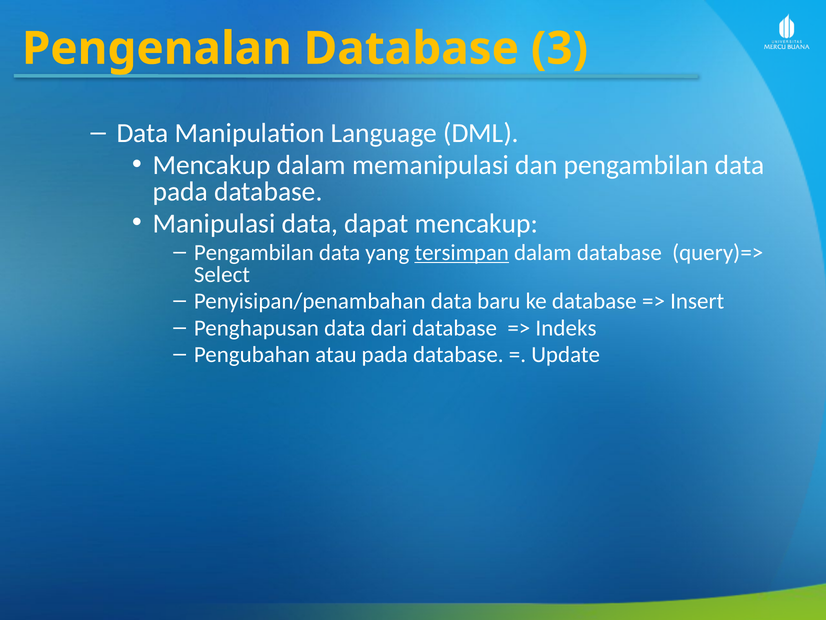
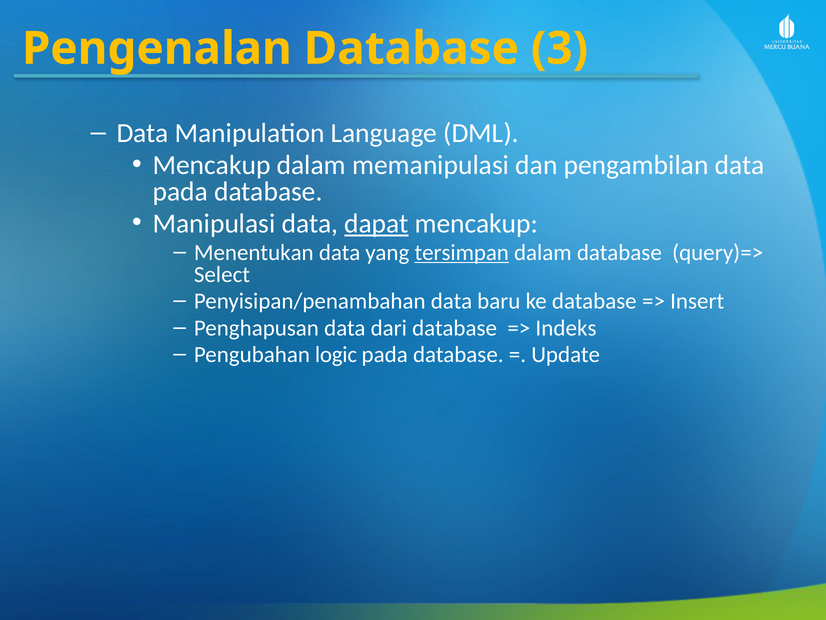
dapat underline: none -> present (376, 223)
Pengambilan: Pengambilan -> Menentukan (254, 252)
atau: atau -> logic (336, 354)
